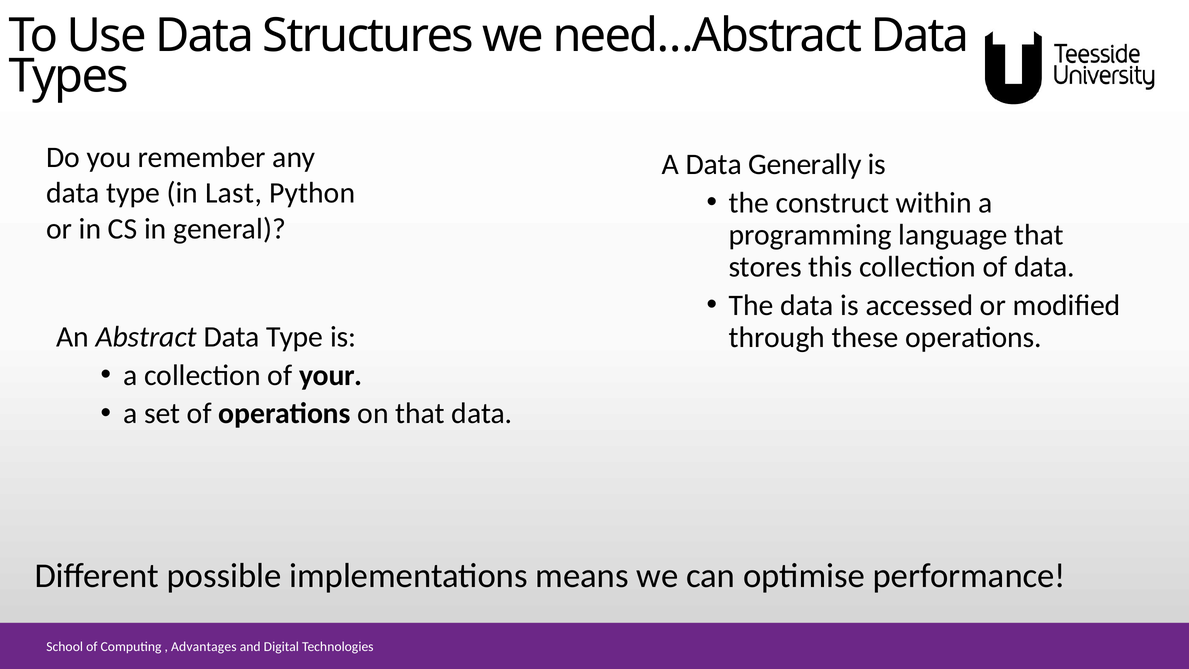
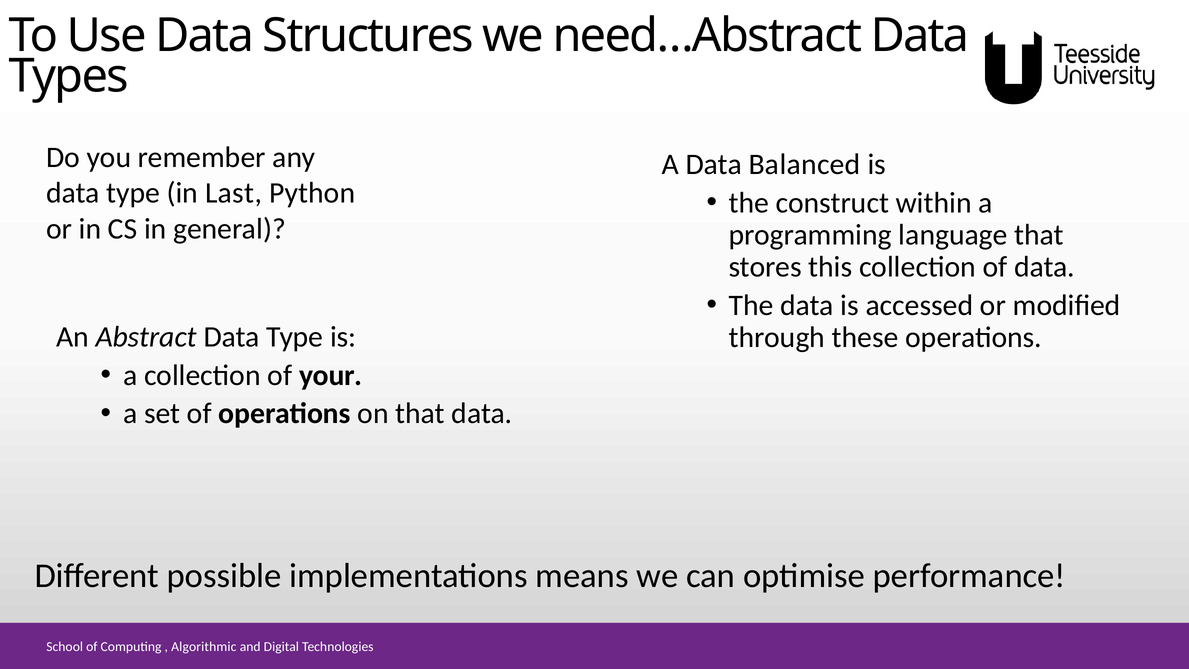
Generally: Generally -> Balanced (805, 164)
Advantages: Advantages -> Algorithmic (204, 646)
